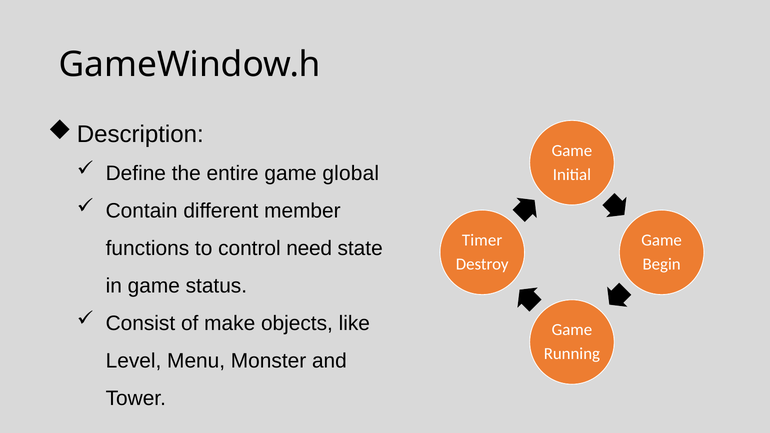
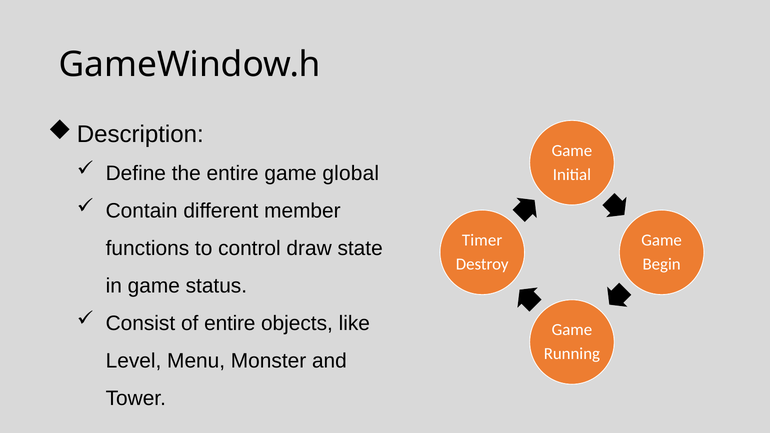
need: need -> draw (309, 248)
of make: make -> entire (230, 323)
